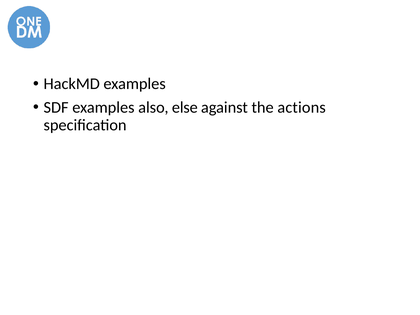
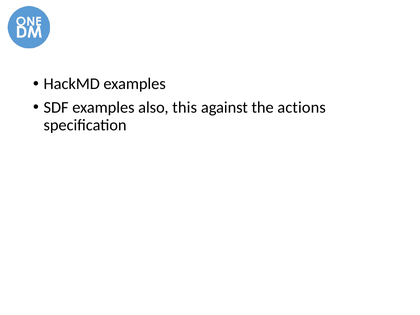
else: else -> this (185, 107)
